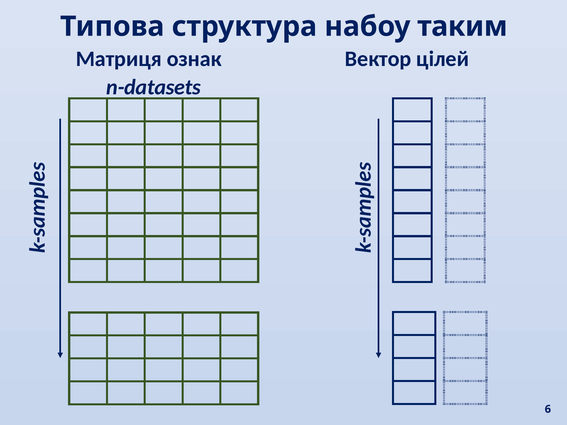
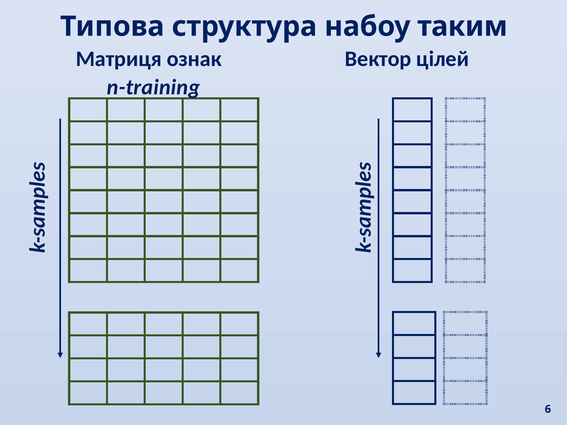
n-datasets: n-datasets -> n-training (153, 87)
